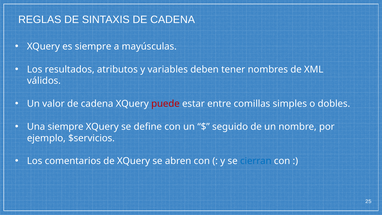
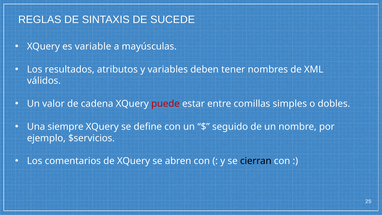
SINTAXIS DE CADENA: CADENA -> SUCEDE (173, 20)
es siempre: siempre -> variable (93, 46)
cierran colour: blue -> black (256, 161)
